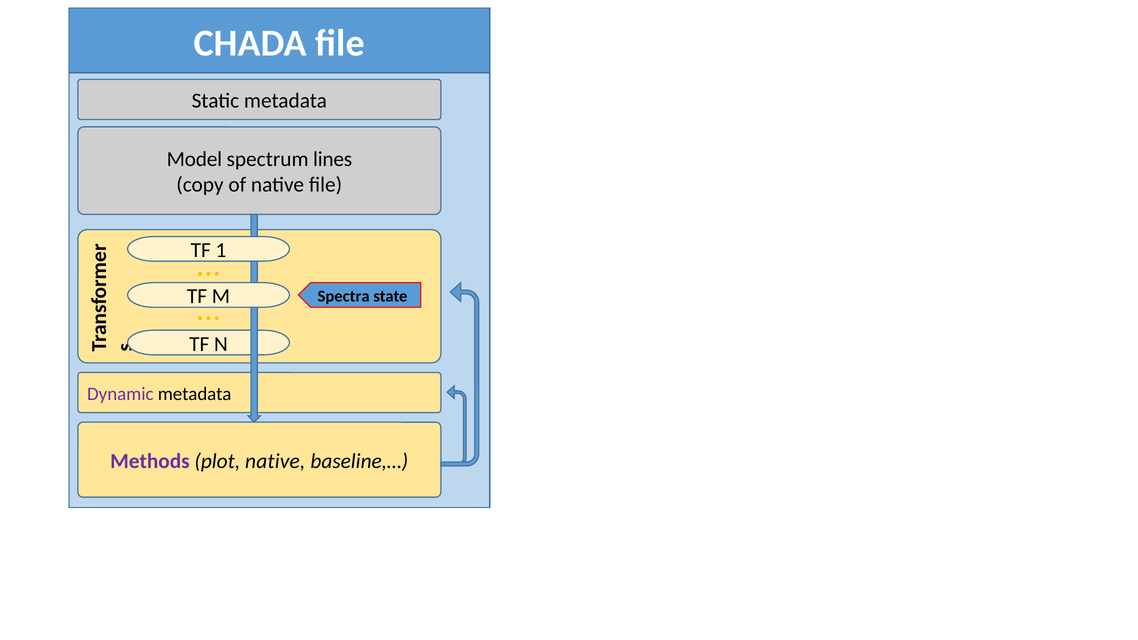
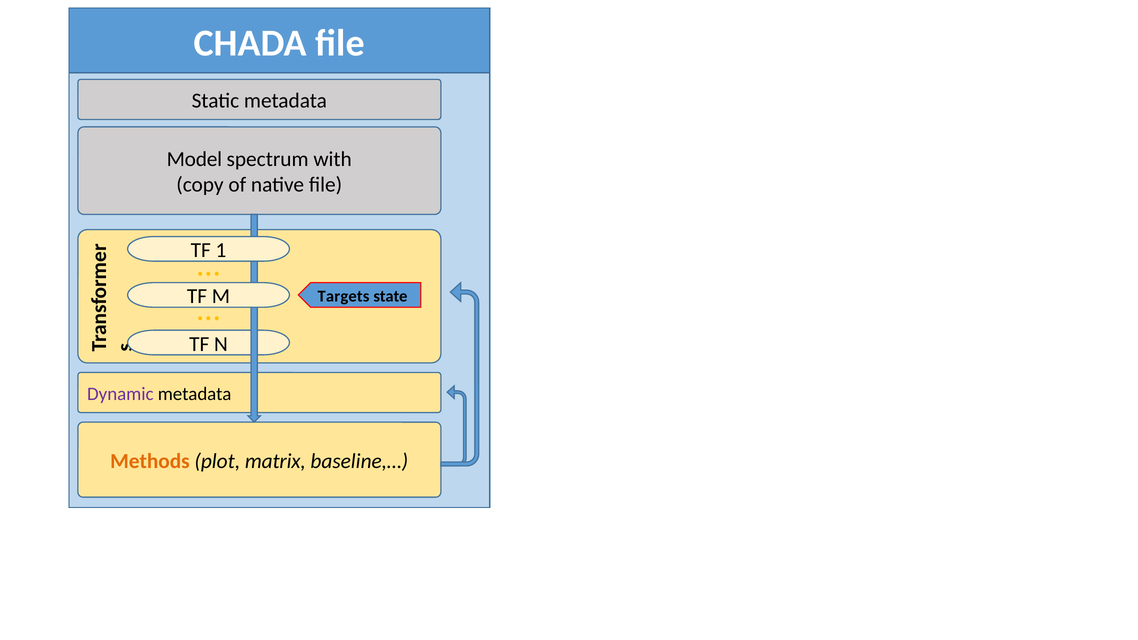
lines: lines -> with (333, 159)
Spectra: Spectra -> Targets (344, 296)
Methods colour: purple -> orange (150, 461)
plot native: native -> matrix (275, 461)
